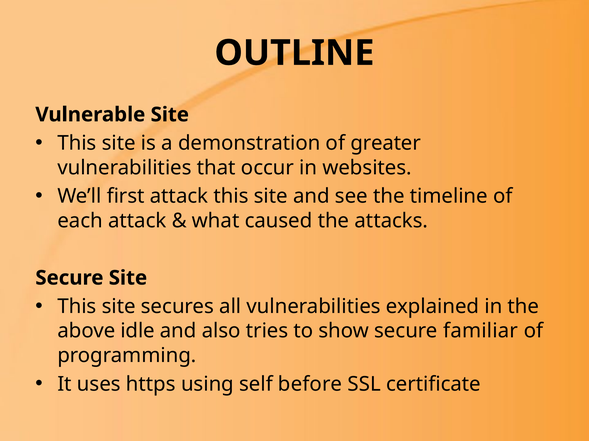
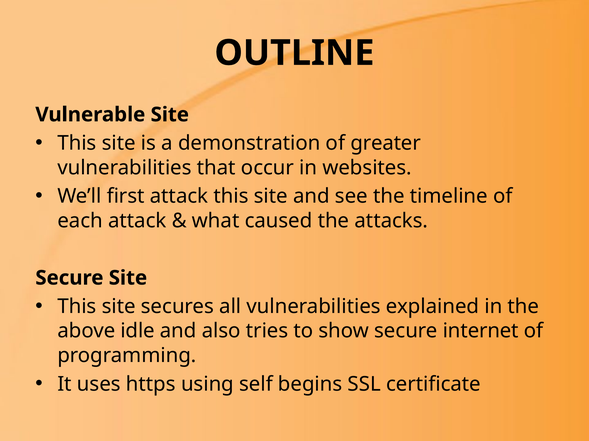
familiar: familiar -> internet (481, 331)
before: before -> begins (310, 385)
